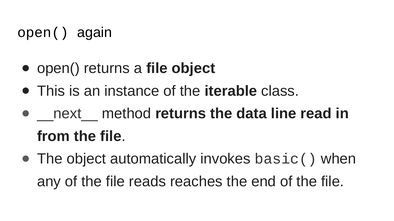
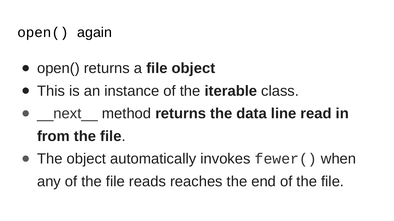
basic(: basic( -> fewer( (286, 159)
